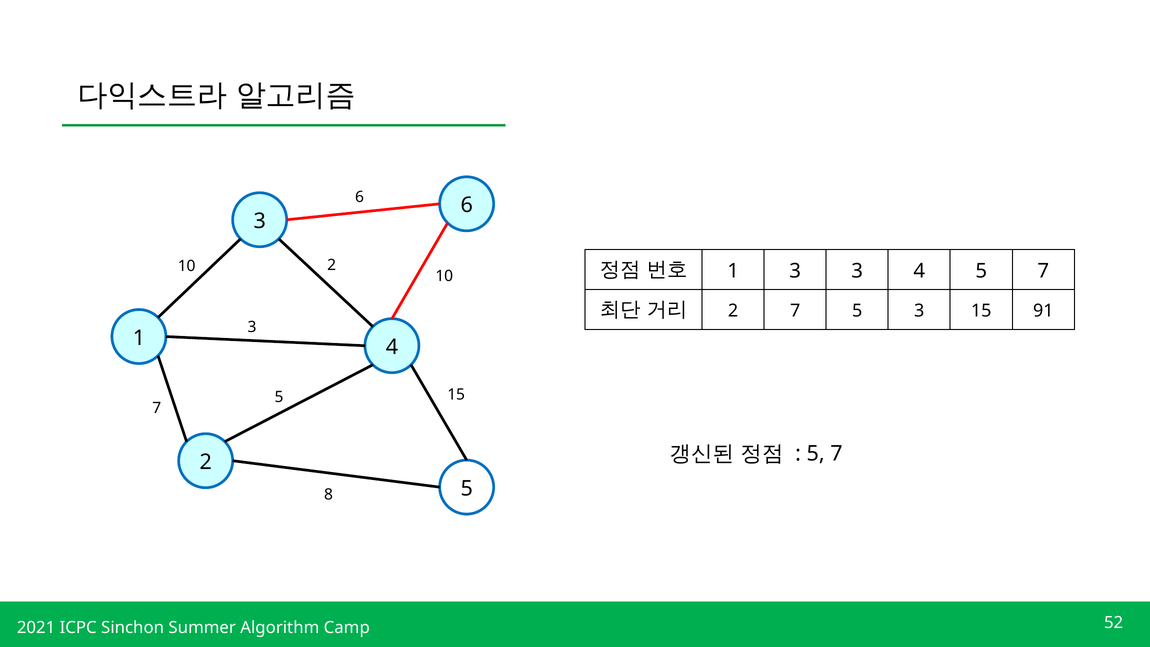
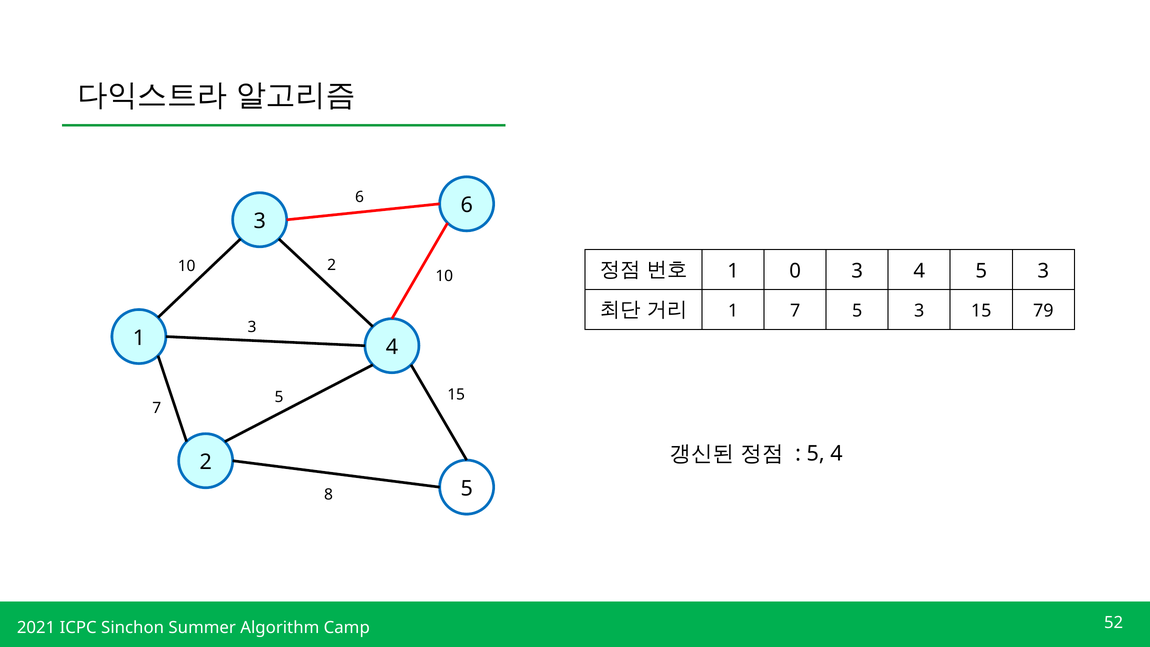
3: 3 -> 0 (795, 271)
4 5 7: 7 -> 3 (1043, 271)
2: 2 -> 1 (733, 311)
91: 91 -> 79 (1043, 311)
7: 7 -> 4 (836, 453)
